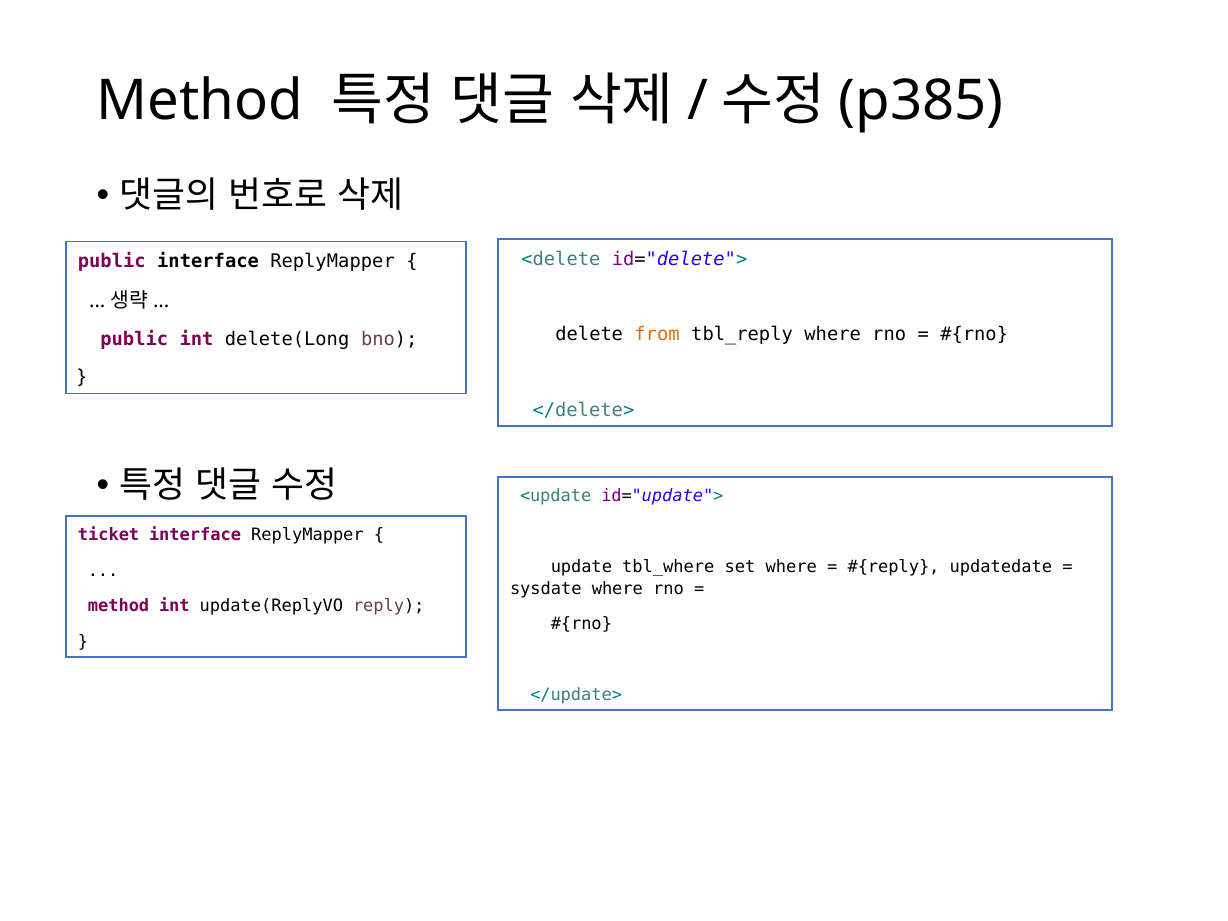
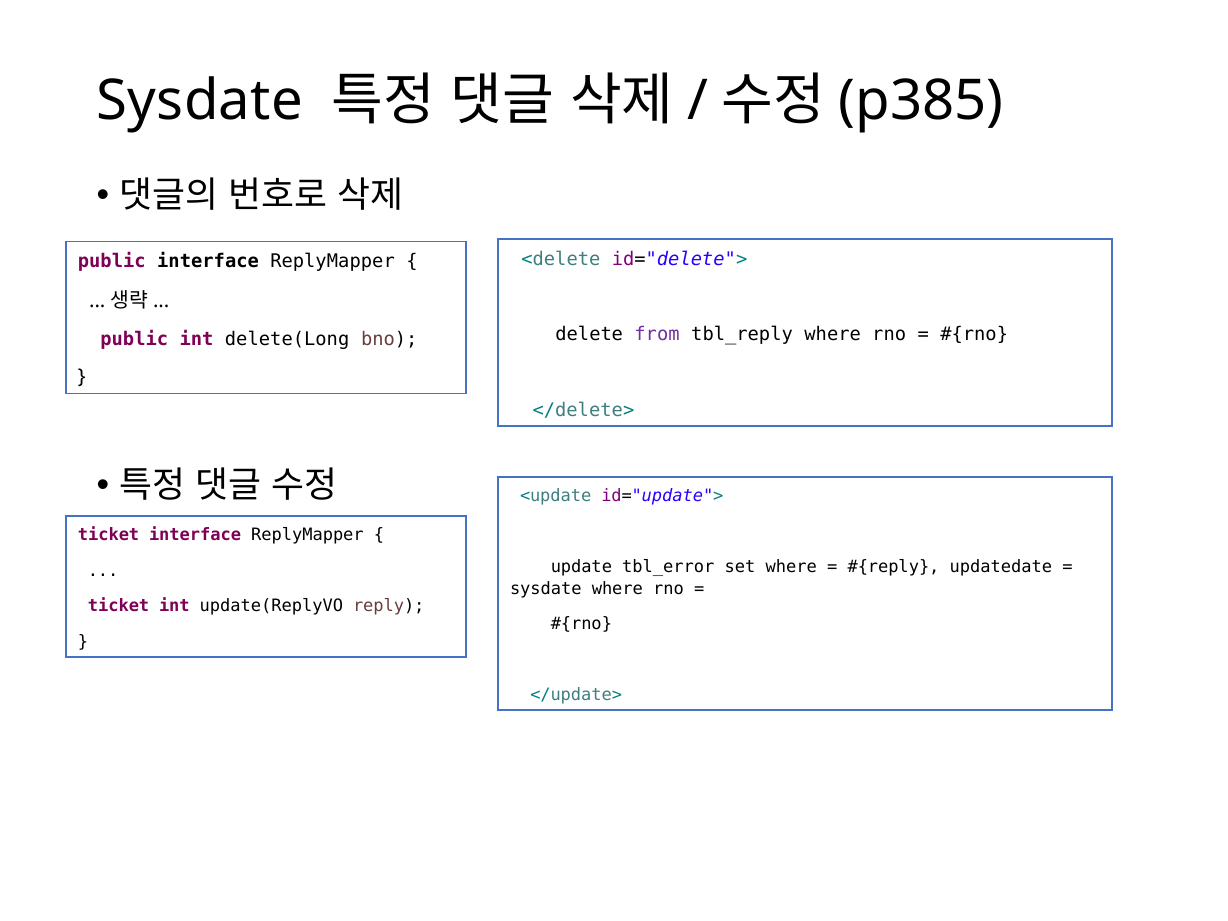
Method: Method -> Sysdate (200, 101)
from colour: orange -> purple (657, 335)
tbl_where: tbl_where -> tbl_error (668, 567)
method: method -> ticket (119, 606)
